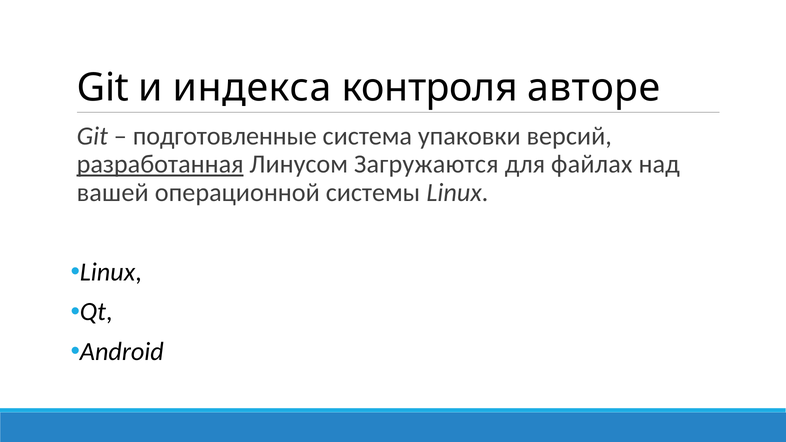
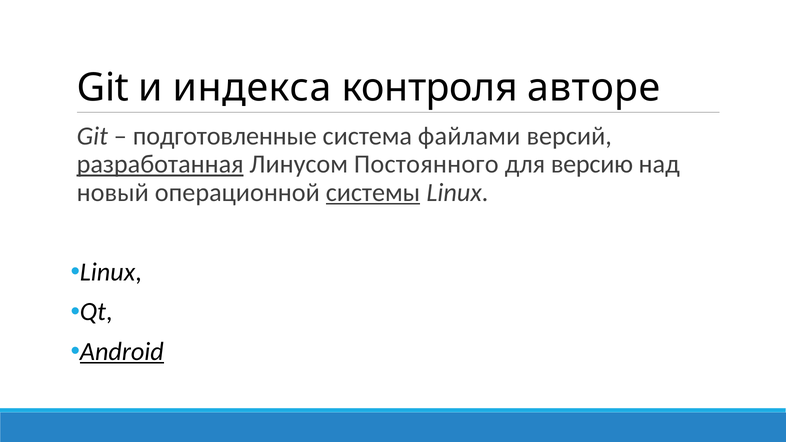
упаковки: упаковки -> файлами (469, 136)
Загружаются: Загружаются -> Постоянного (426, 164)
файлах: файлах -> версию (592, 164)
вашей: вашей -> новый (113, 193)
системы underline: none -> present (373, 193)
Android underline: none -> present (122, 352)
